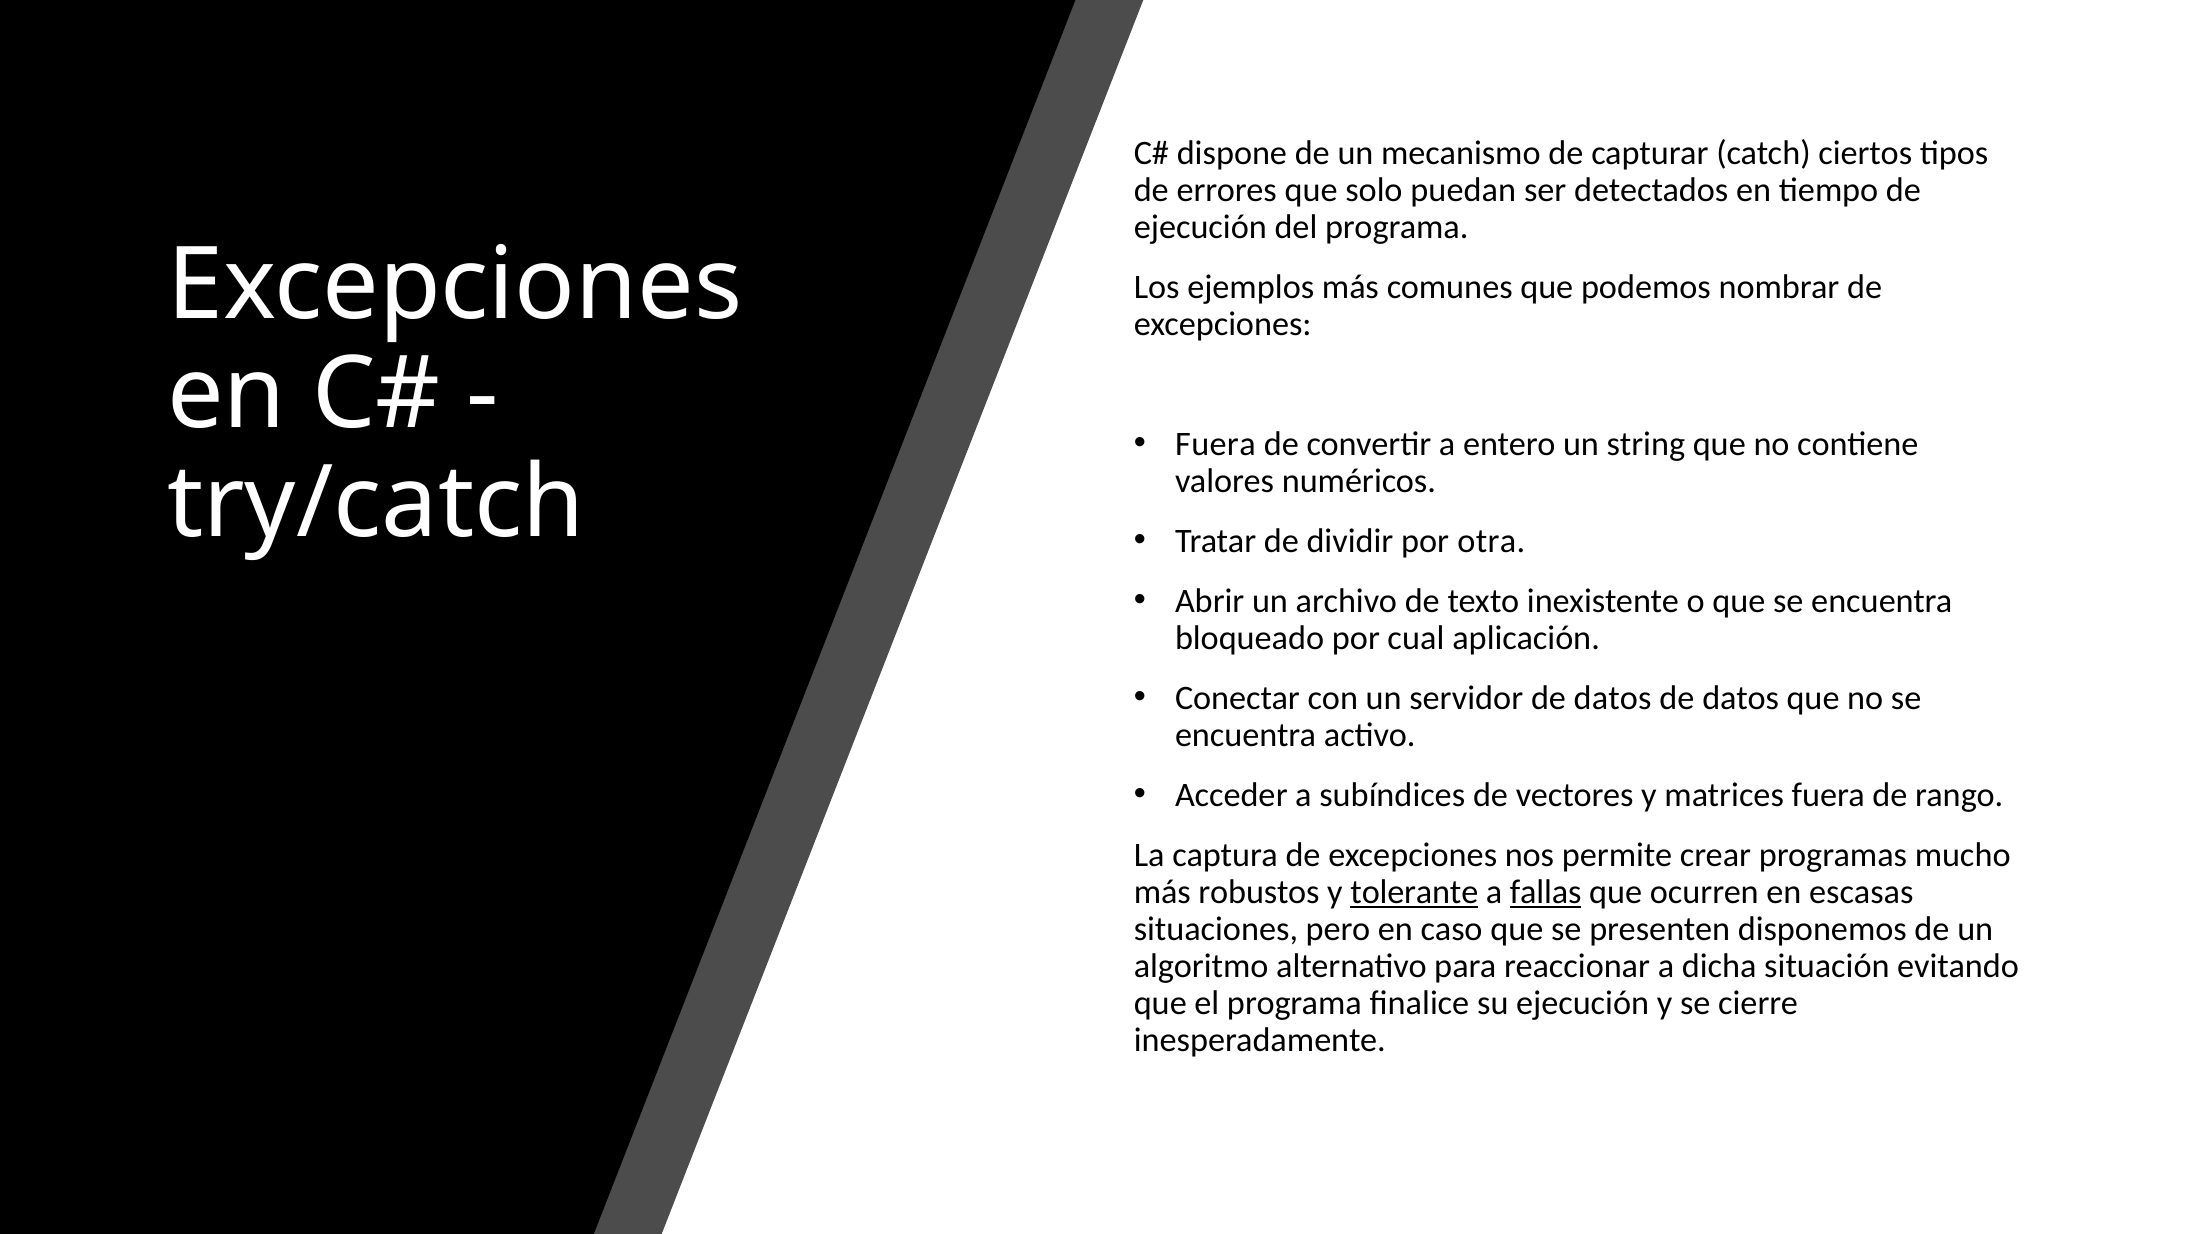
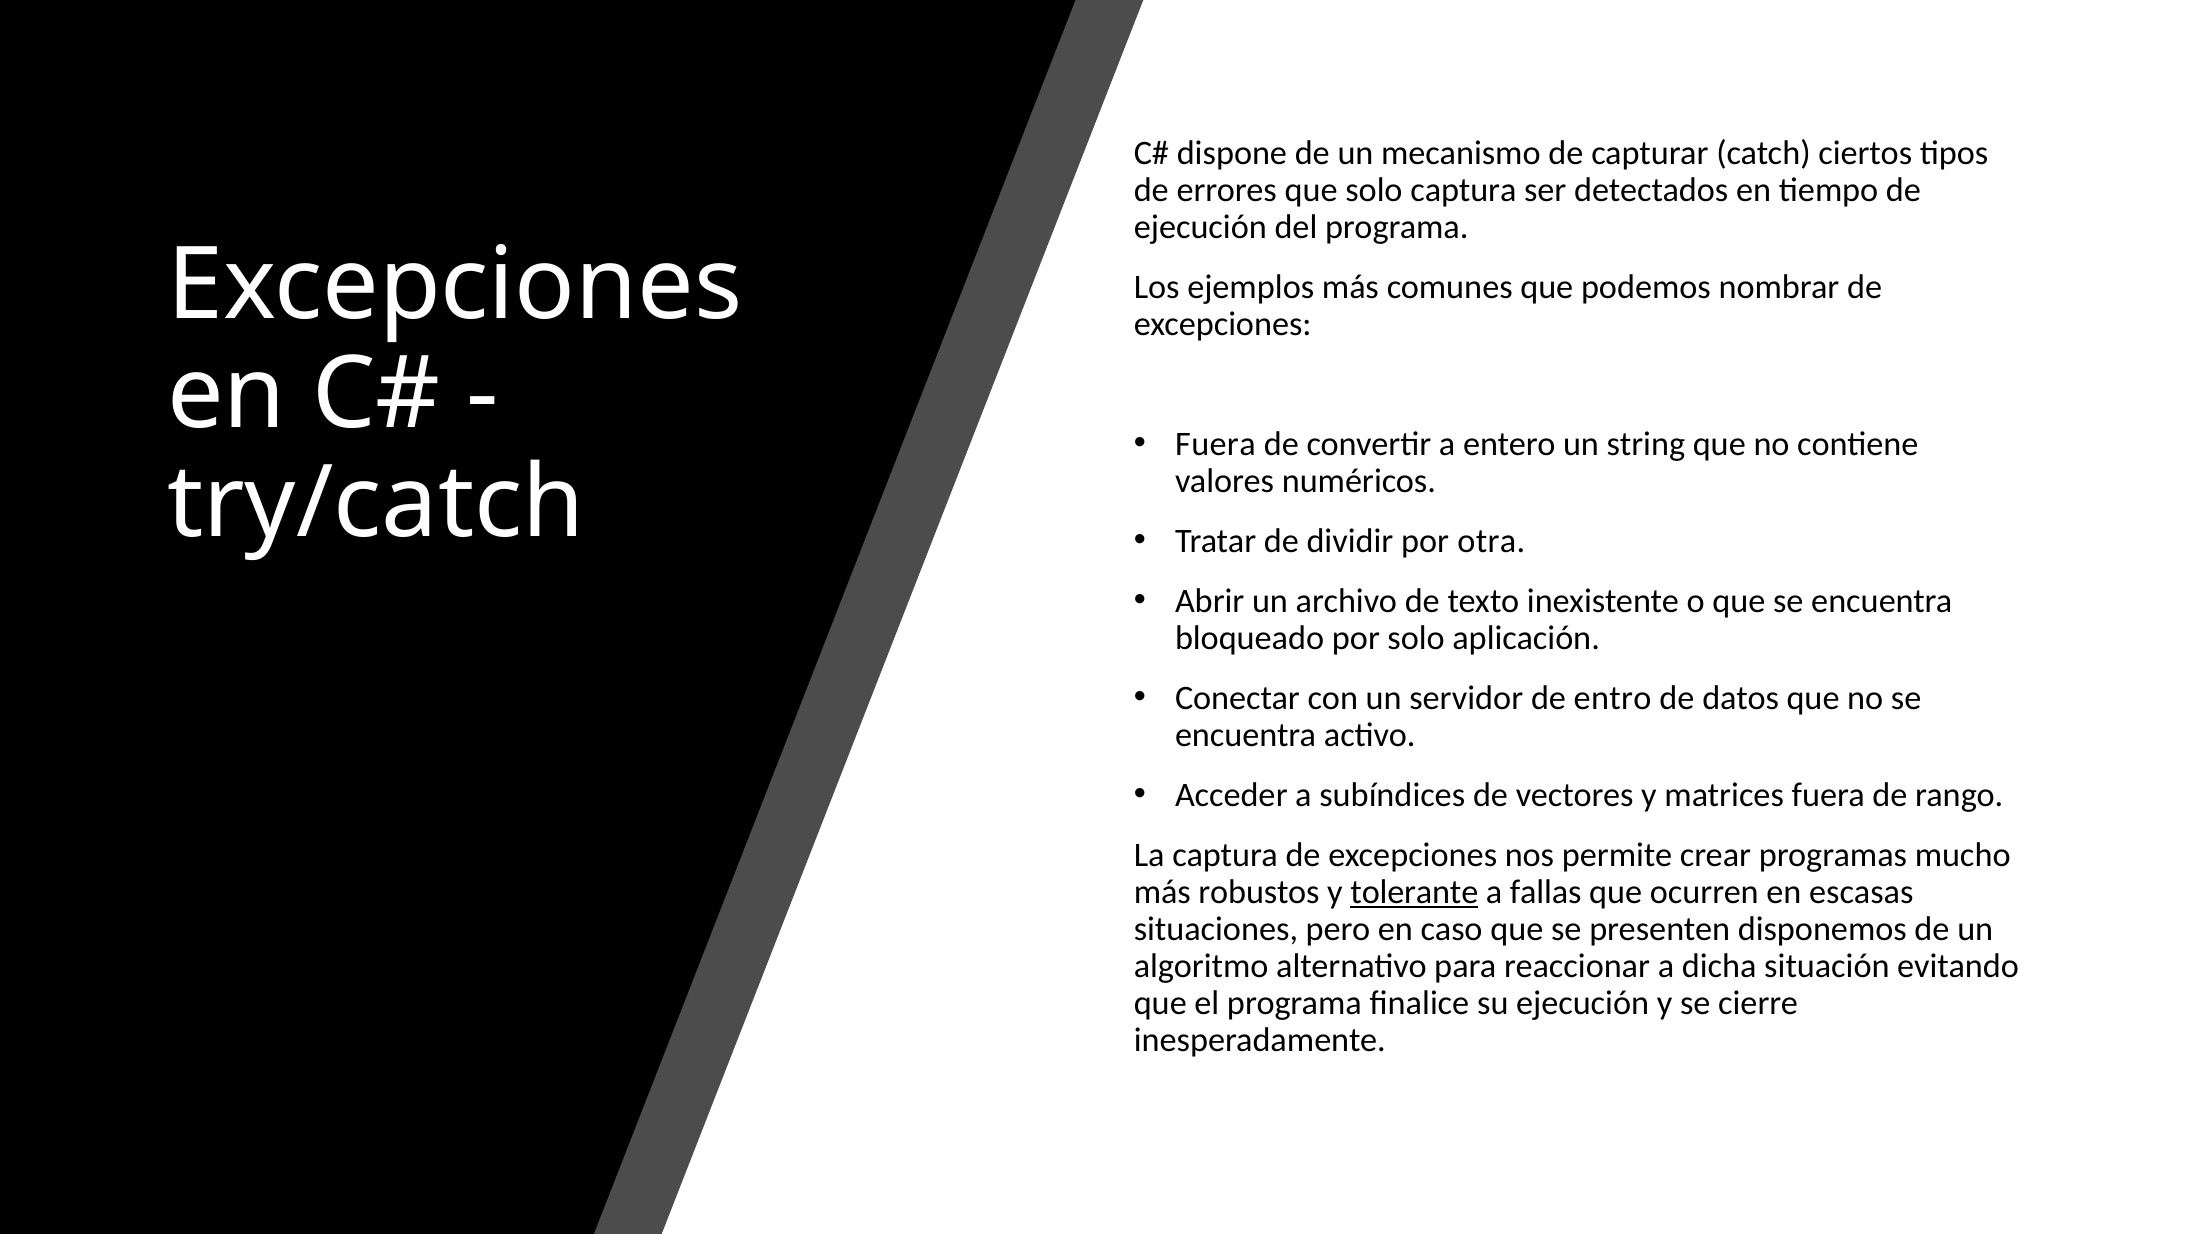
solo puedan: puedan -> captura (1463, 190)
por cual: cual -> solo (1416, 638)
servidor de datos: datos -> entro (1613, 698)
fallas underline: present -> none (1546, 891)
